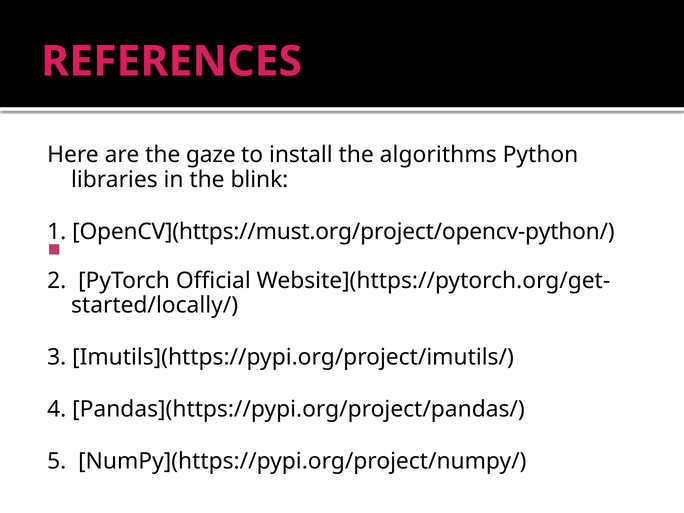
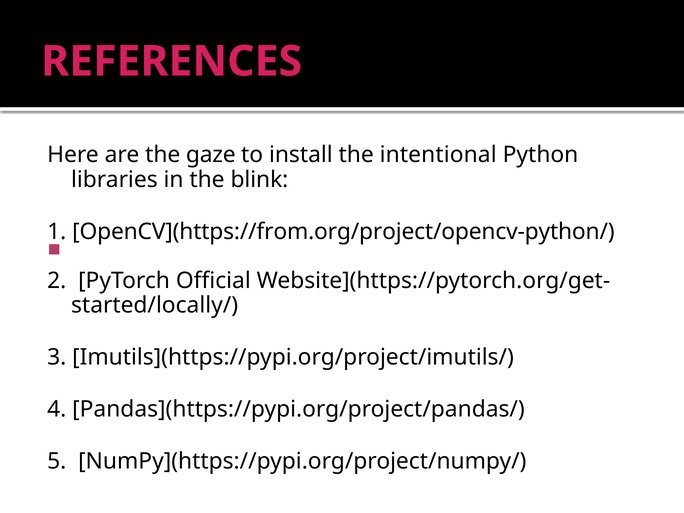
algorithms: algorithms -> intentional (438, 155)
OpenCV](https://must.org/project/opencv-python/: OpenCV](https://must.org/project/opencv-python/ -> OpenCV](https://from.org/project/opencv-python/ (343, 231)
